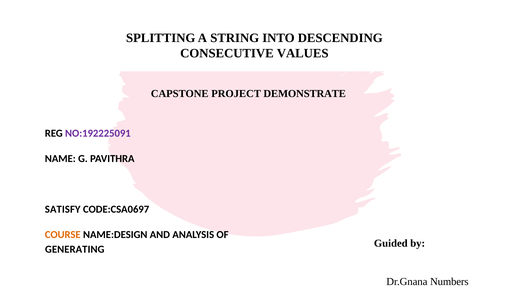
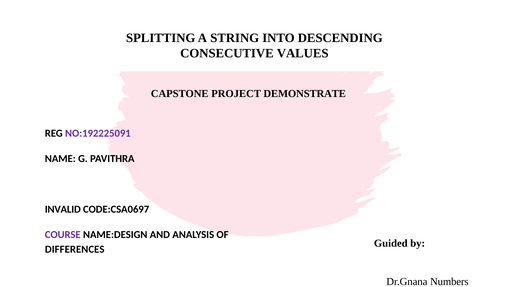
SATISFY: SATISFY -> INVALID (63, 209)
COURSE colour: orange -> purple (63, 235)
GENERATING: GENERATING -> DIFFERENCES (75, 249)
